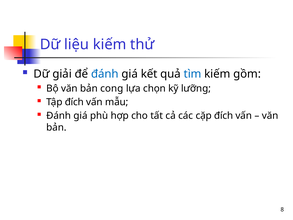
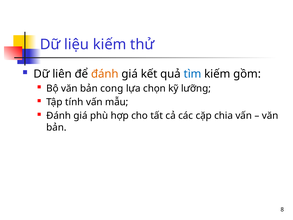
giải: giải -> liên (62, 74)
đánh colour: blue -> orange (105, 74)
Tập đích: đích -> tính (74, 102)
cặp đích: đích -> chia (224, 116)
